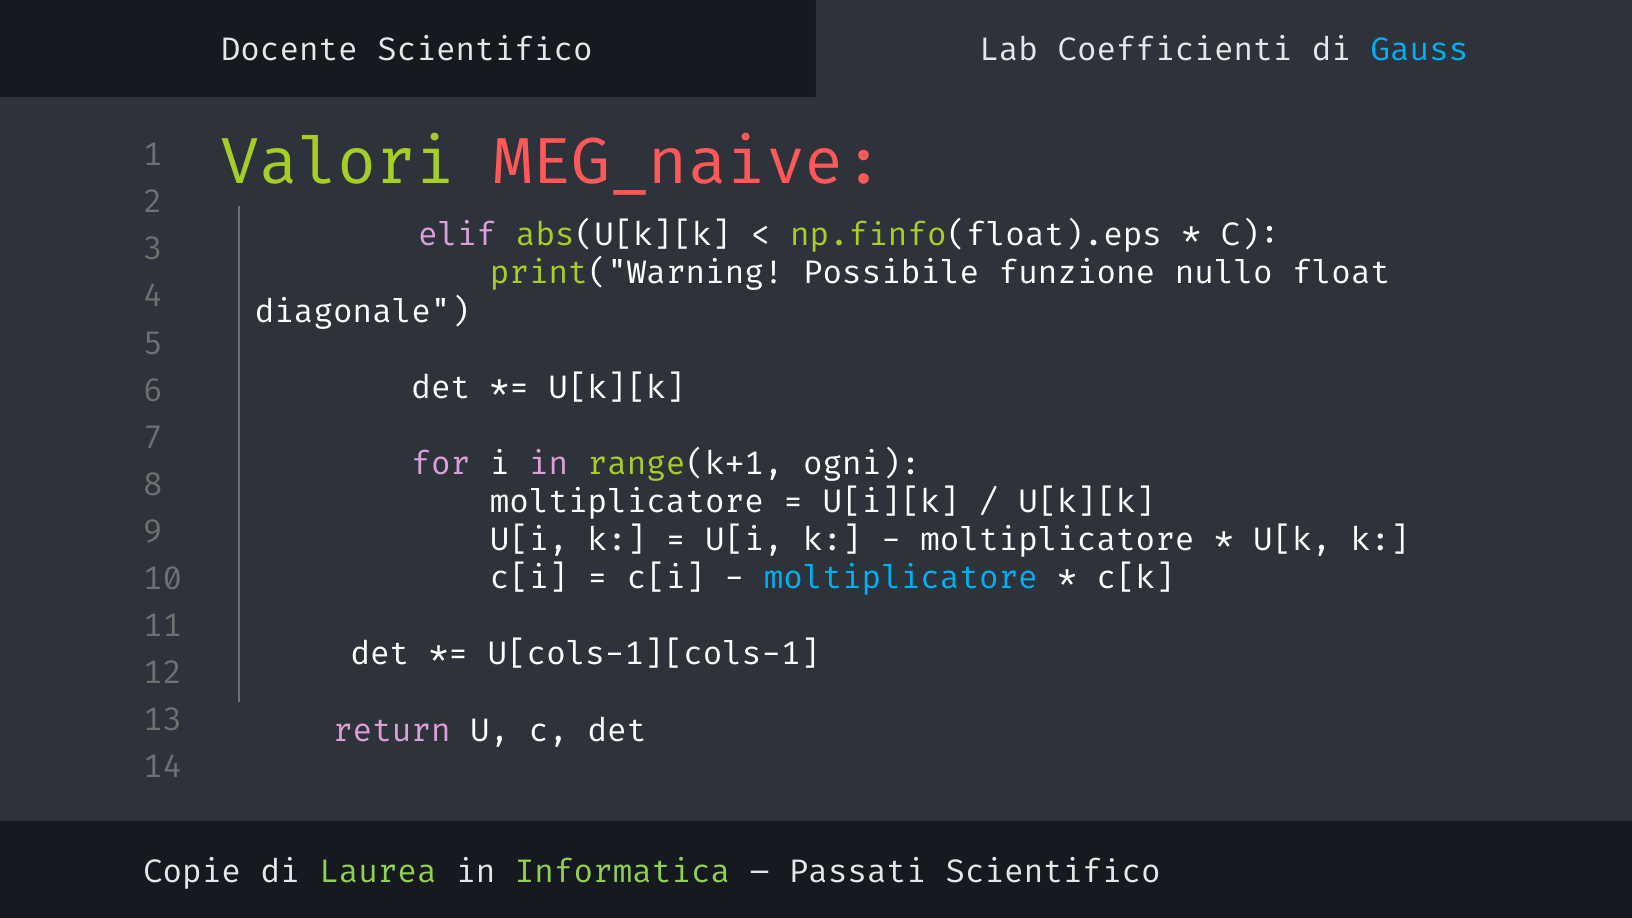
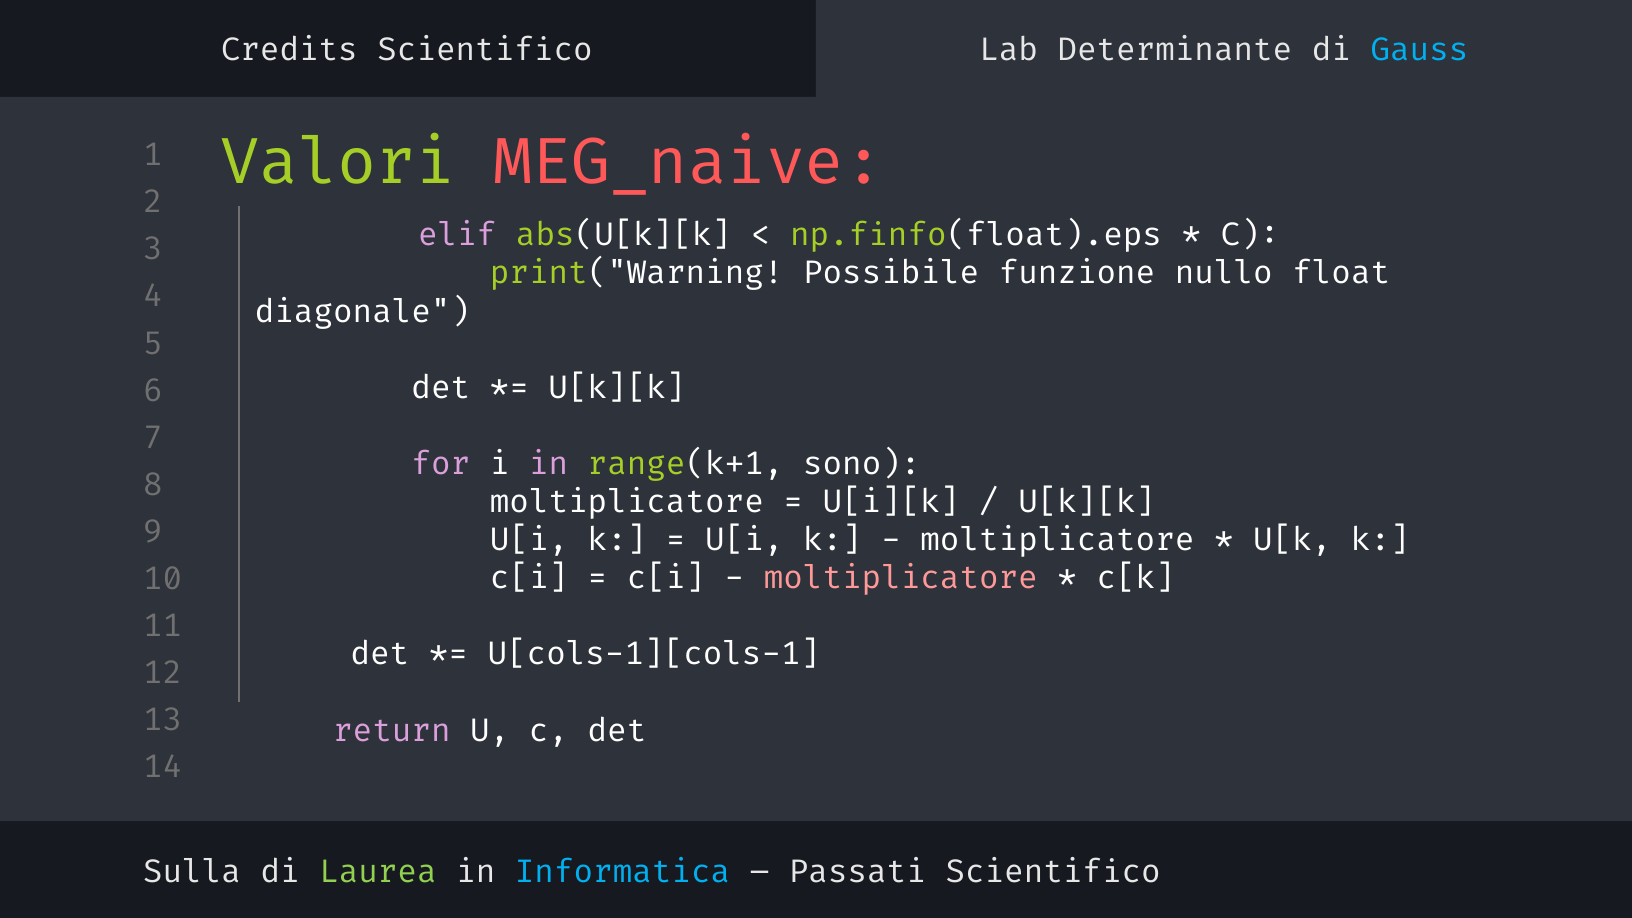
Docente: Docente -> Credits (289, 50)
Coefficienti: Coefficienti -> Determinante (1175, 50)
ogni: ogni -> sono (862, 464)
moltiplicatore colour: light blue -> pink (901, 578)
Copie: Copie -> Sulla (192, 872)
Informatica colour: light green -> light blue (623, 872)
